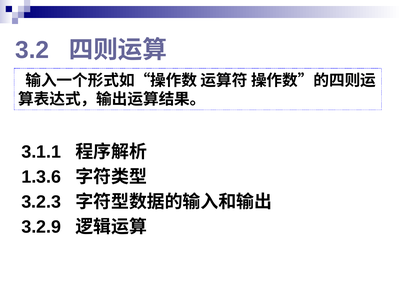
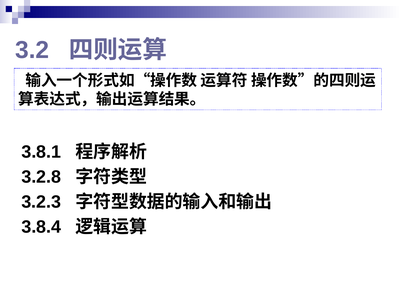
3.1.1: 3.1.1 -> 3.8.1 (41, 152)
1.3.6: 1.3.6 -> 3.2.8 (41, 177)
3.2.9: 3.2.9 -> 3.8.4 (41, 227)
